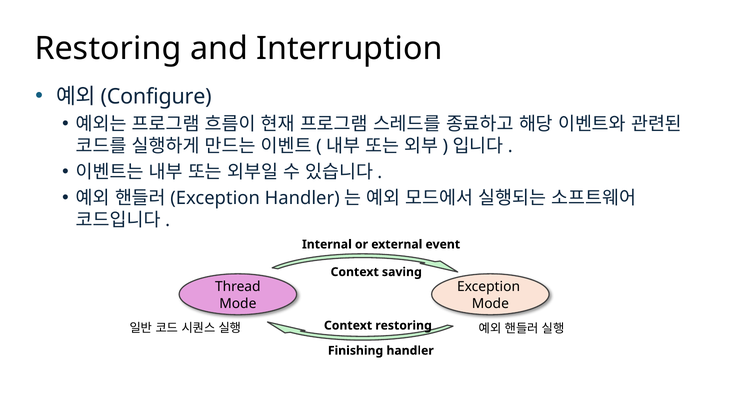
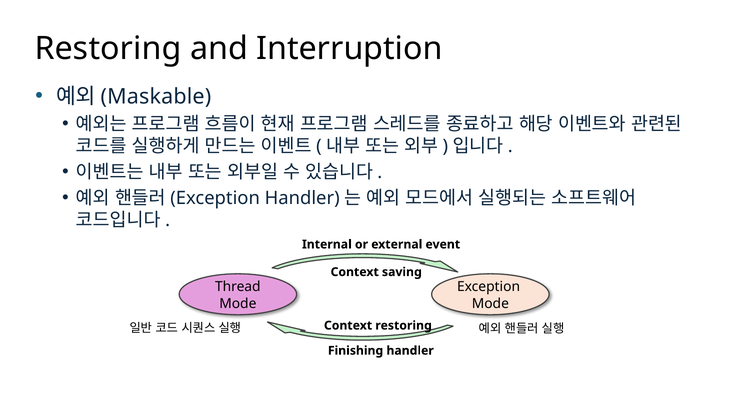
Configure: Configure -> Maskable (156, 96)
